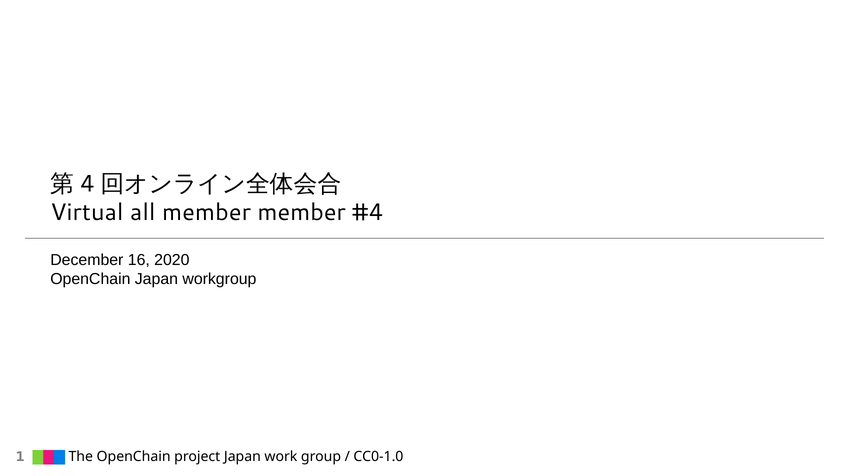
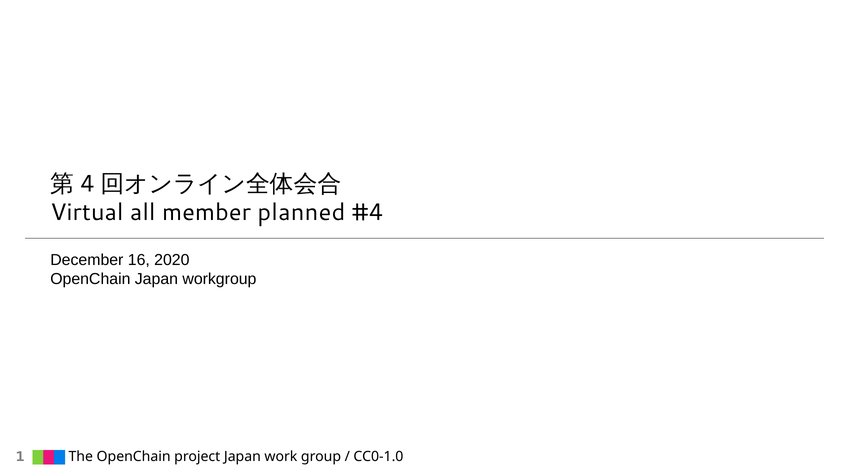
member member: member -> planned (301, 212)
